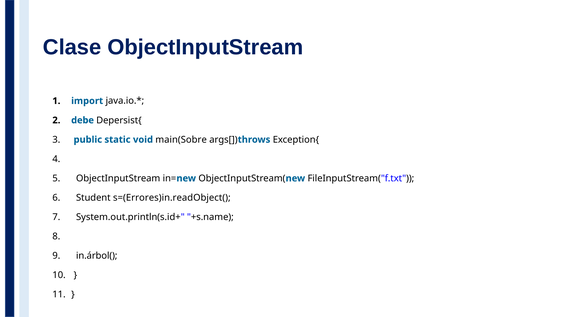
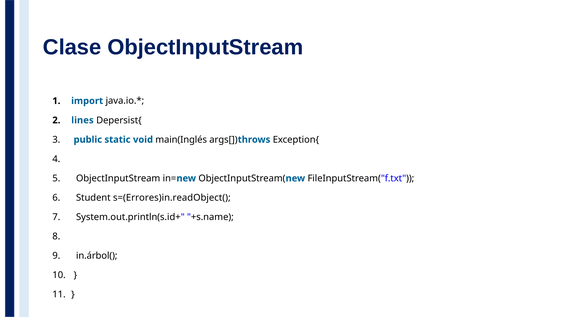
debe: debe -> lines (82, 120)
main(Sobre: main(Sobre -> main(Inglés (181, 140)
